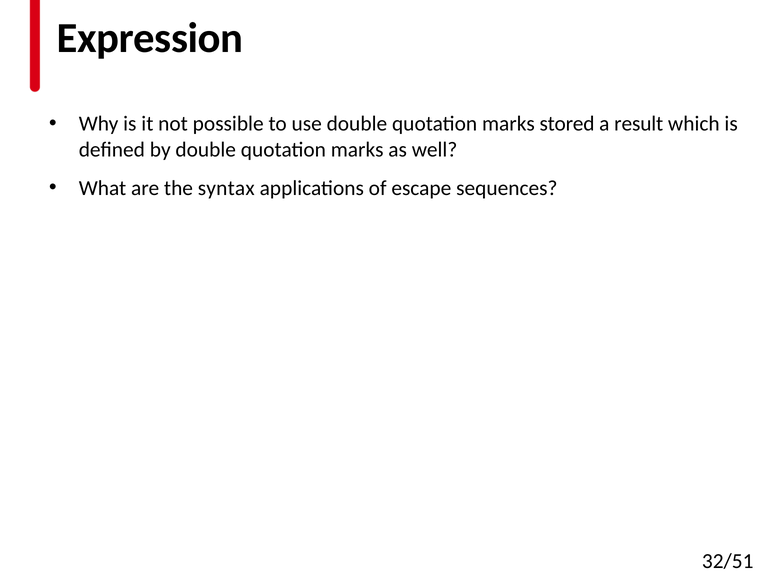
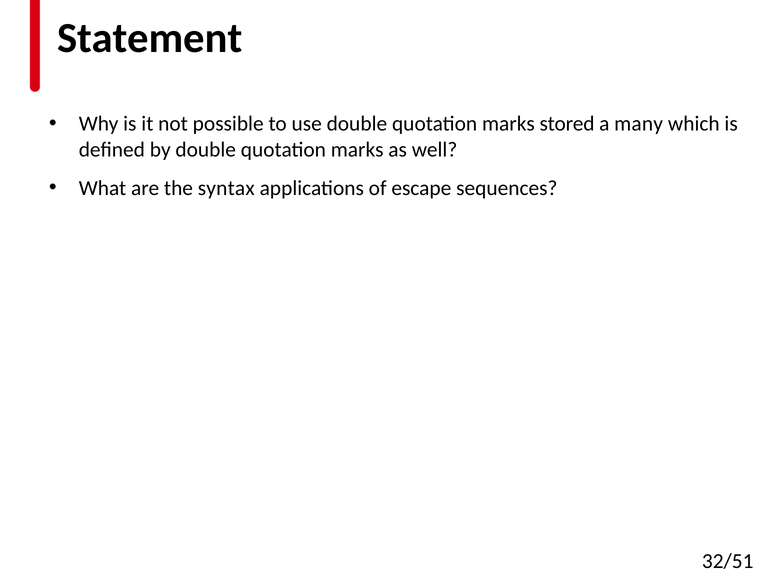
Expression: Expression -> Statement (150, 38)
result: result -> many (639, 124)
